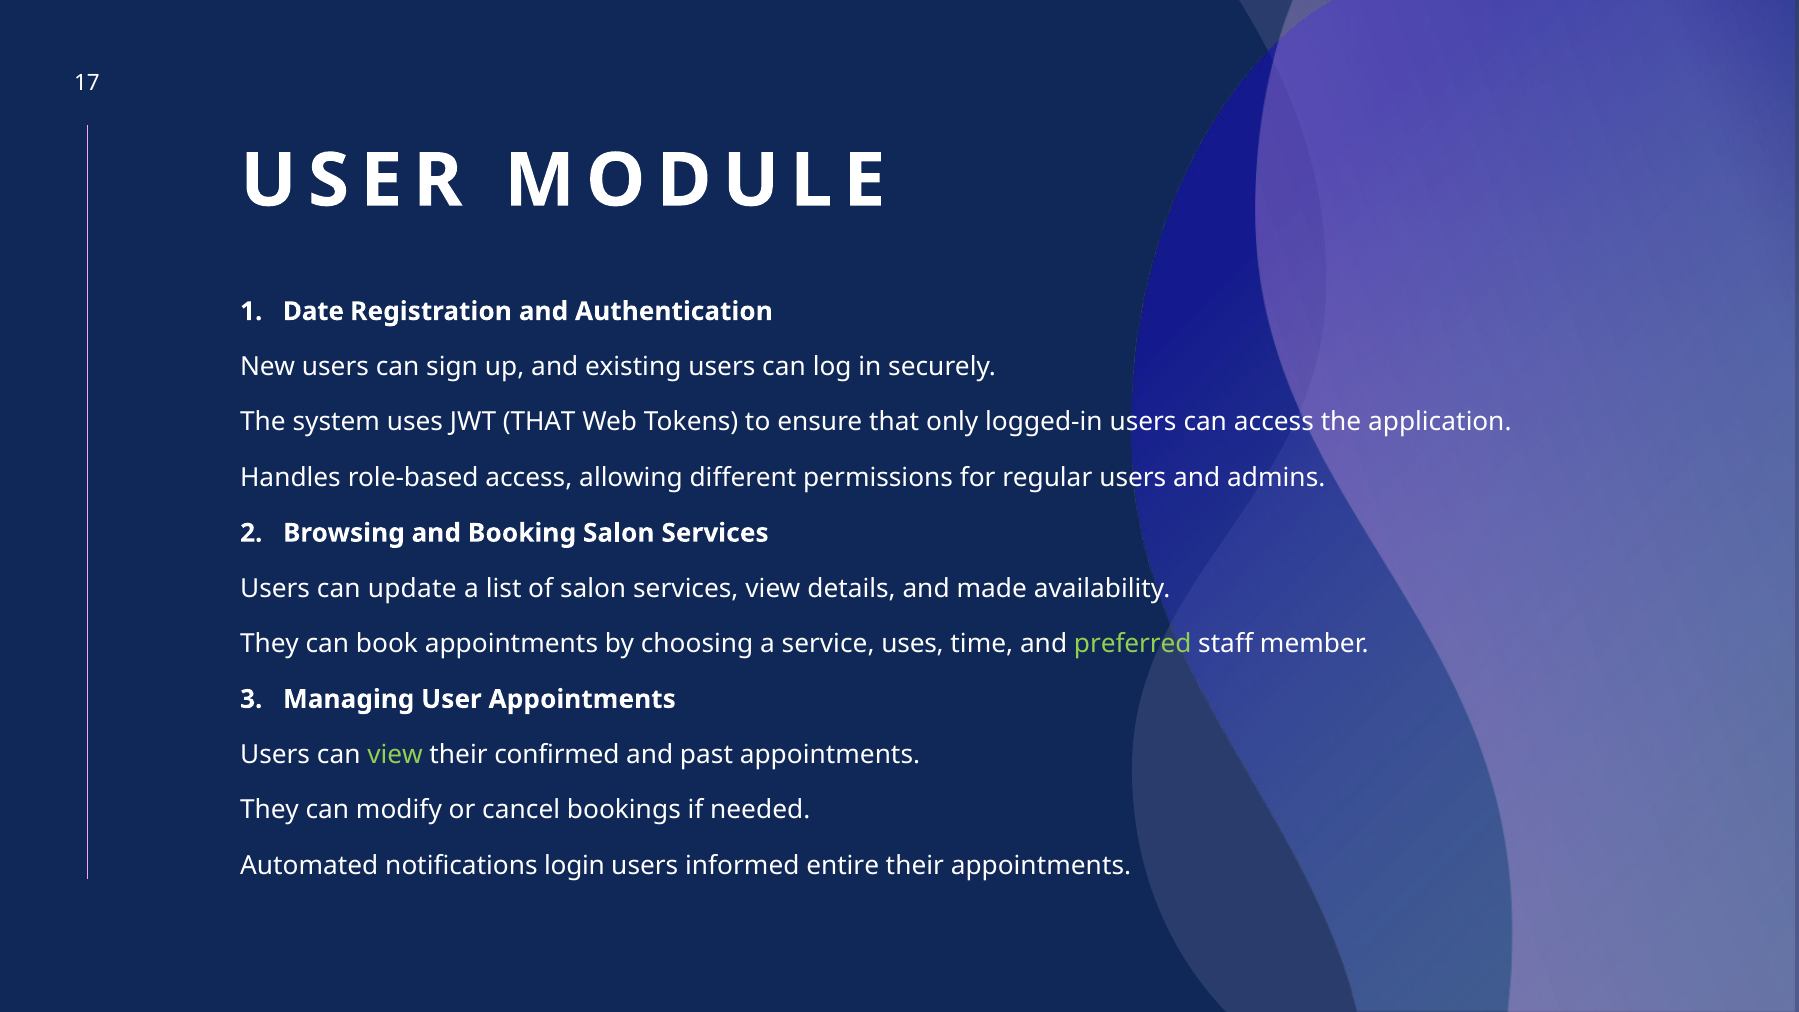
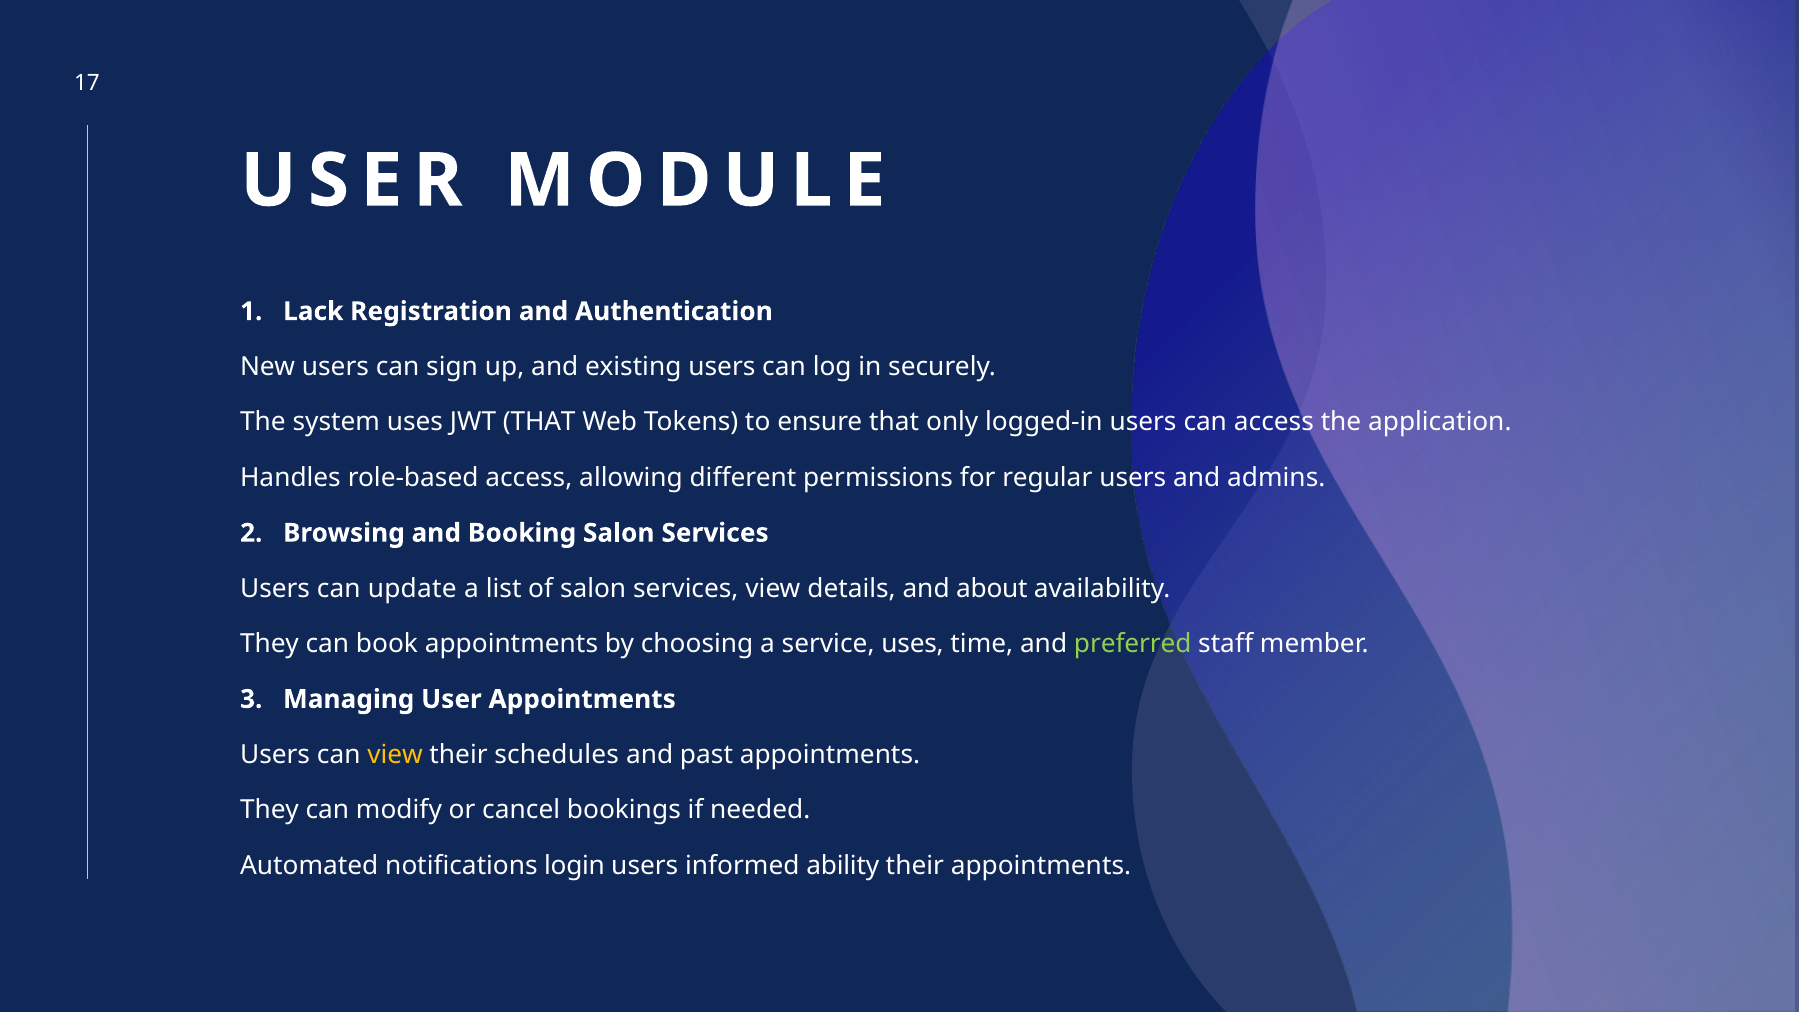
Date: Date -> Lack (313, 311)
made: made -> about (992, 588)
view colour: light green -> yellow (395, 755)
confirmed: confirmed -> schedules (557, 755)
entire: entire -> ability (843, 865)
